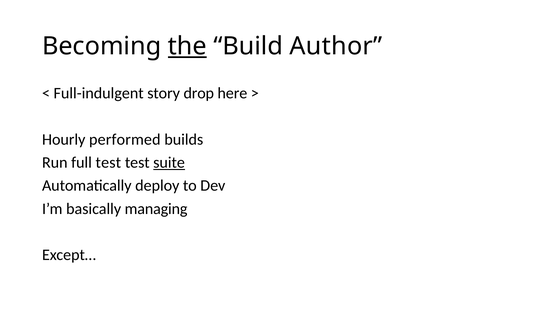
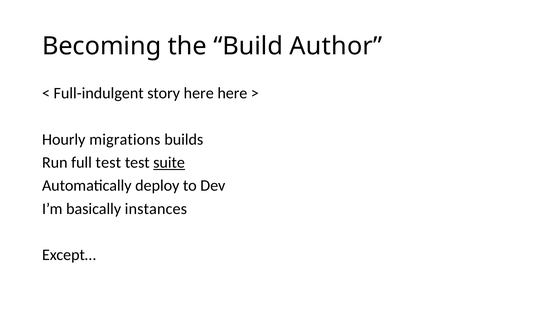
the underline: present -> none (187, 46)
story drop: drop -> here (199, 93)
performed: performed -> migrations (125, 139)
managing: managing -> instances (156, 209)
